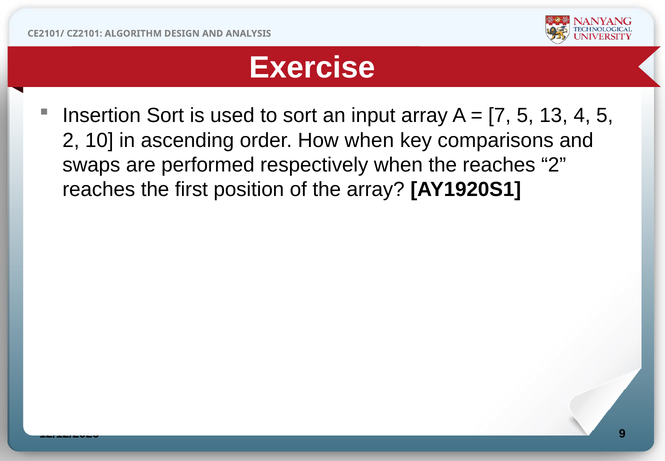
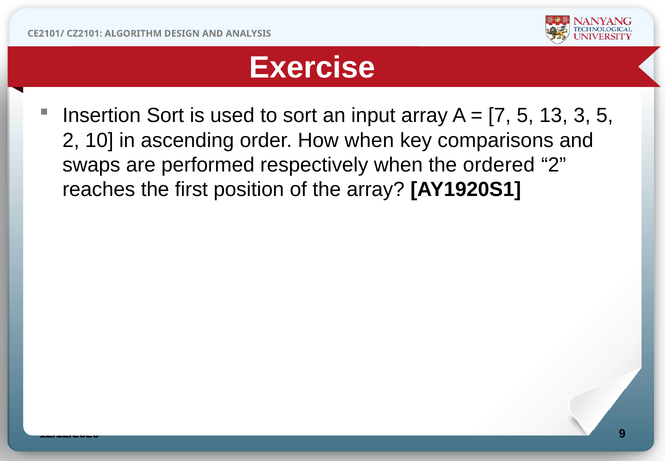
4: 4 -> 3 (582, 116)
the reaches: reaches -> ordered (499, 165)
